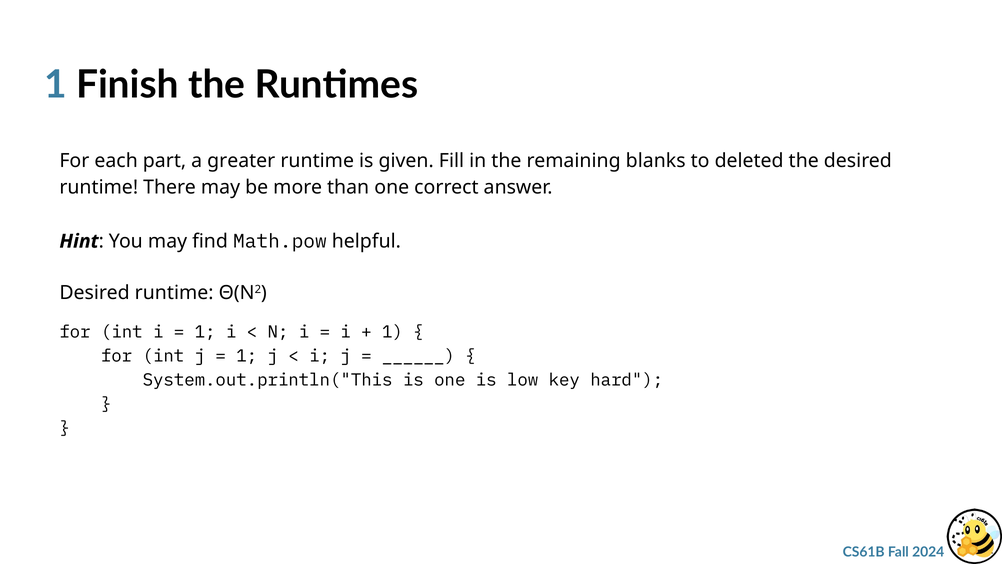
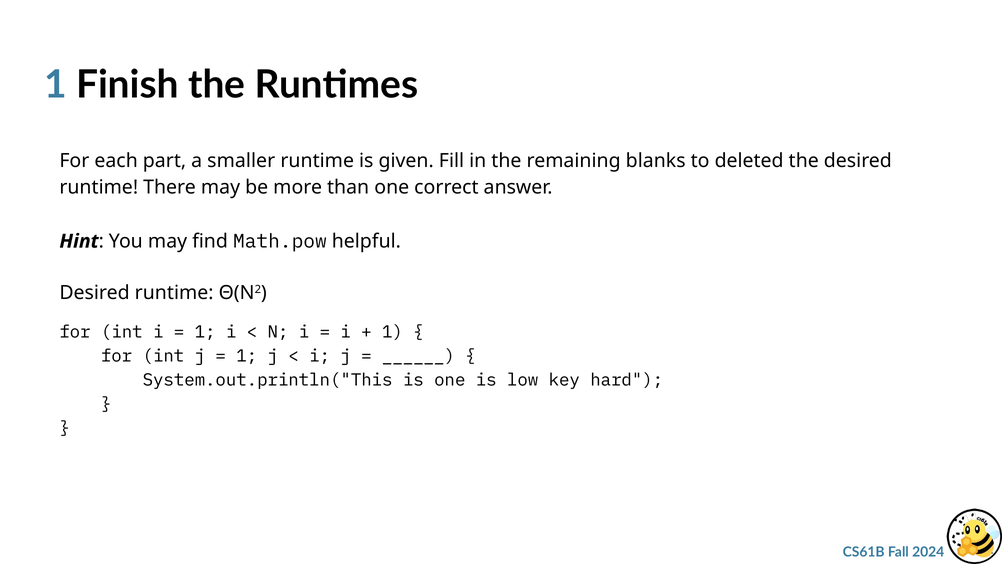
greater: greater -> smaller (241, 161)
